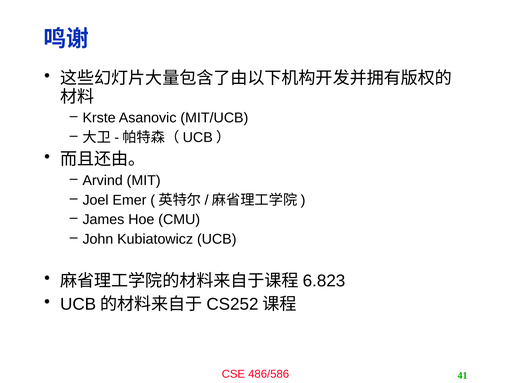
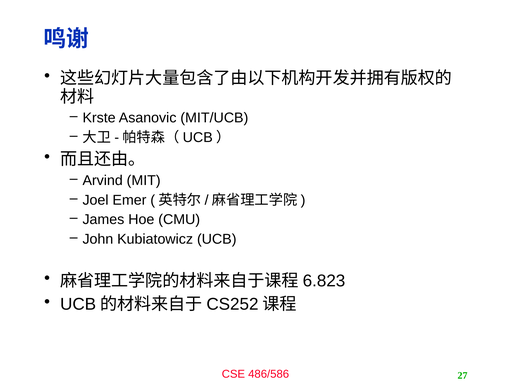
41: 41 -> 27 (463, 376)
